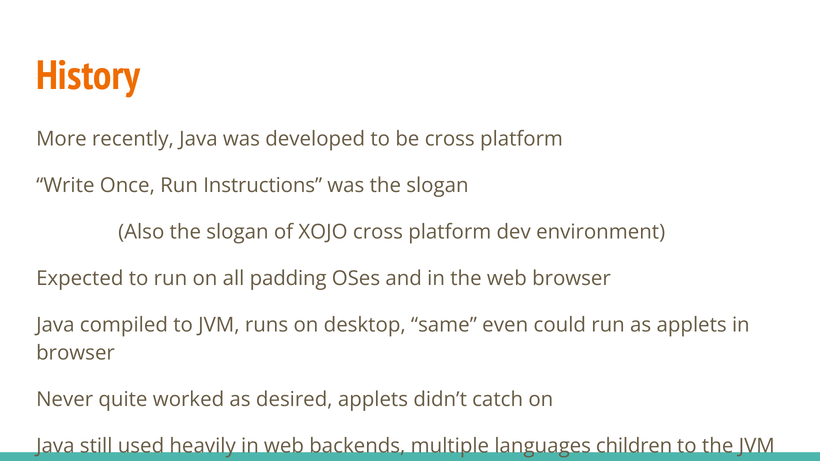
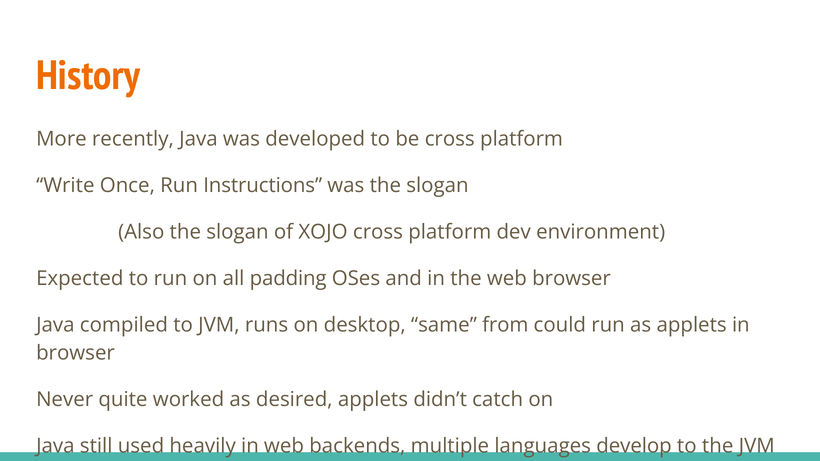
even: even -> from (505, 325)
children: children -> develop (634, 446)
